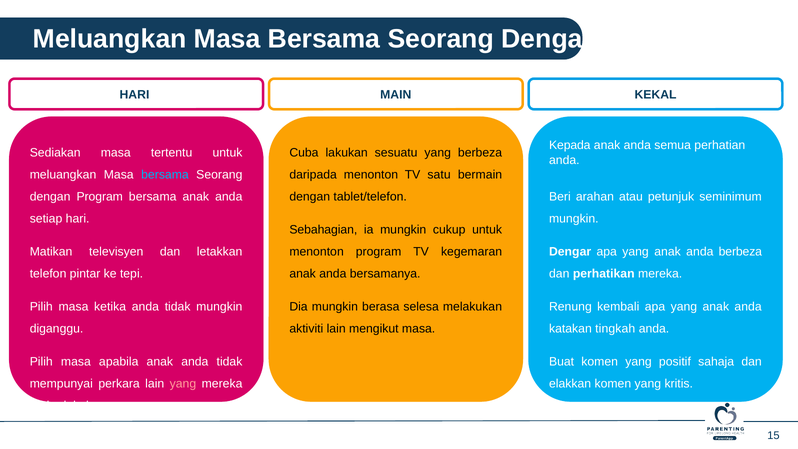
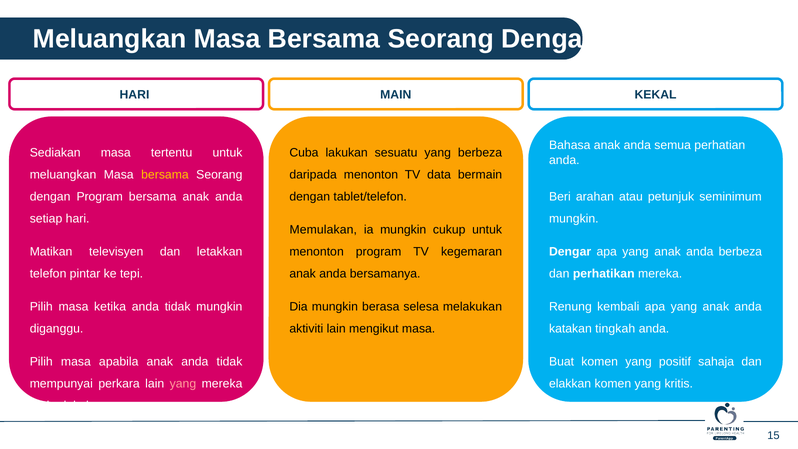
Kepada: Kepada -> Bahasa (570, 145)
bersama colour: light blue -> yellow (165, 175)
satu: satu -> data (439, 175)
Sebahagian: Sebahagian -> Memulakan (323, 230)
